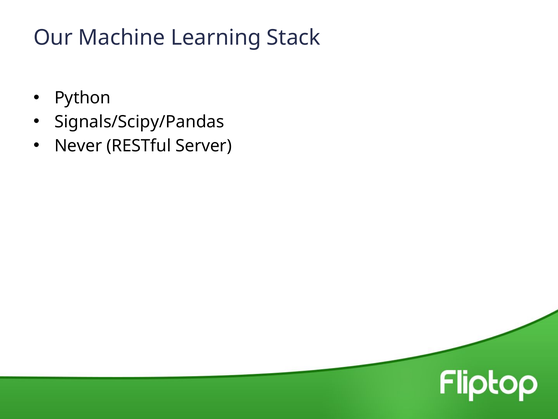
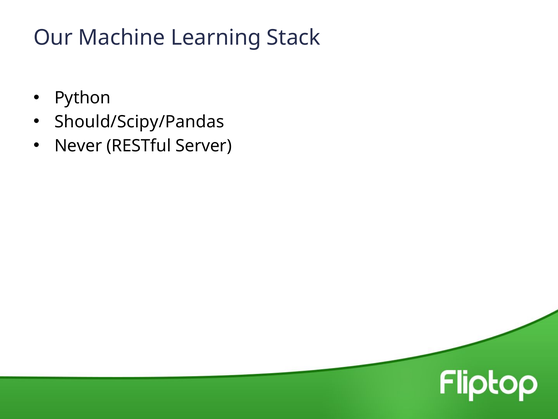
Signals/Scipy/Pandas: Signals/Scipy/Pandas -> Should/Scipy/Pandas (139, 122)
